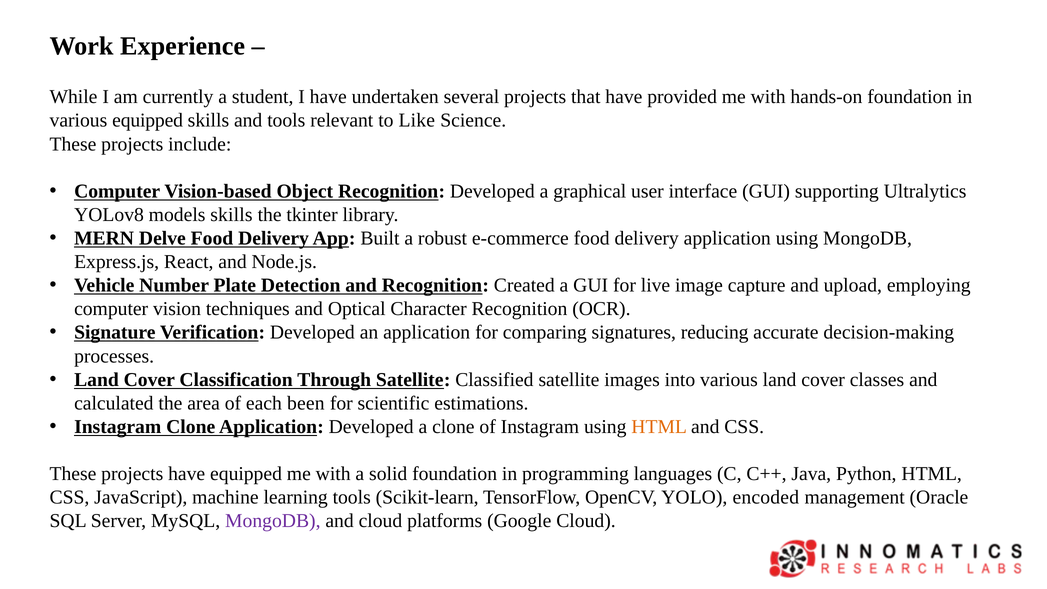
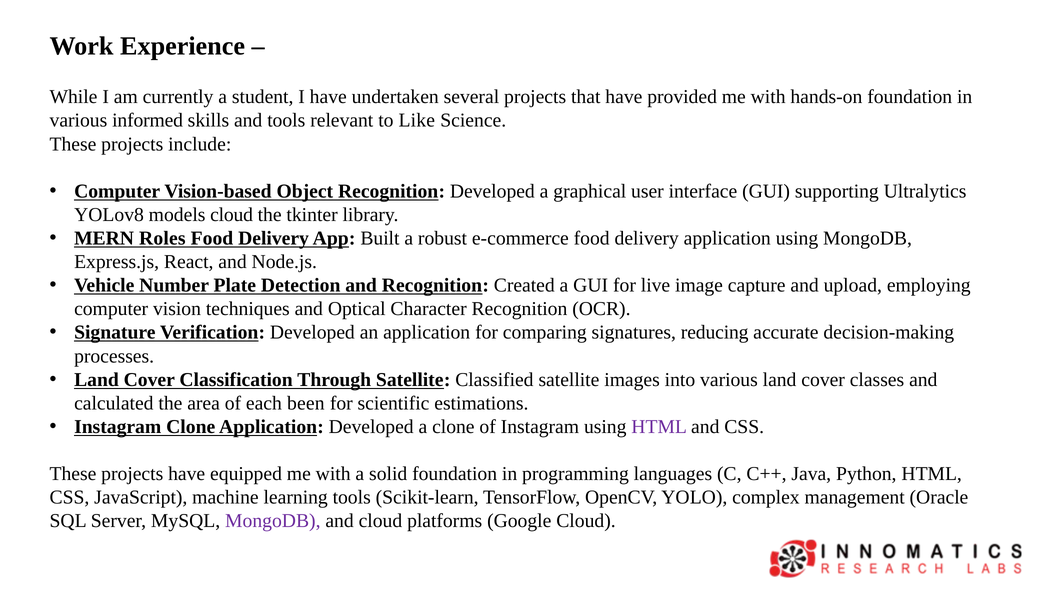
various equipped: equipped -> informed (148, 120)
models skills: skills -> cloud (232, 215)
Delve: Delve -> Roles (162, 238)
HTML colour: orange -> purple (659, 427)
encoded: encoded -> complex (766, 497)
